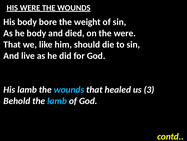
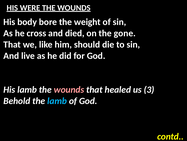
he body: body -> cross (36, 33)
the were: were -> gone (125, 33)
wounds colour: light blue -> pink (69, 89)
